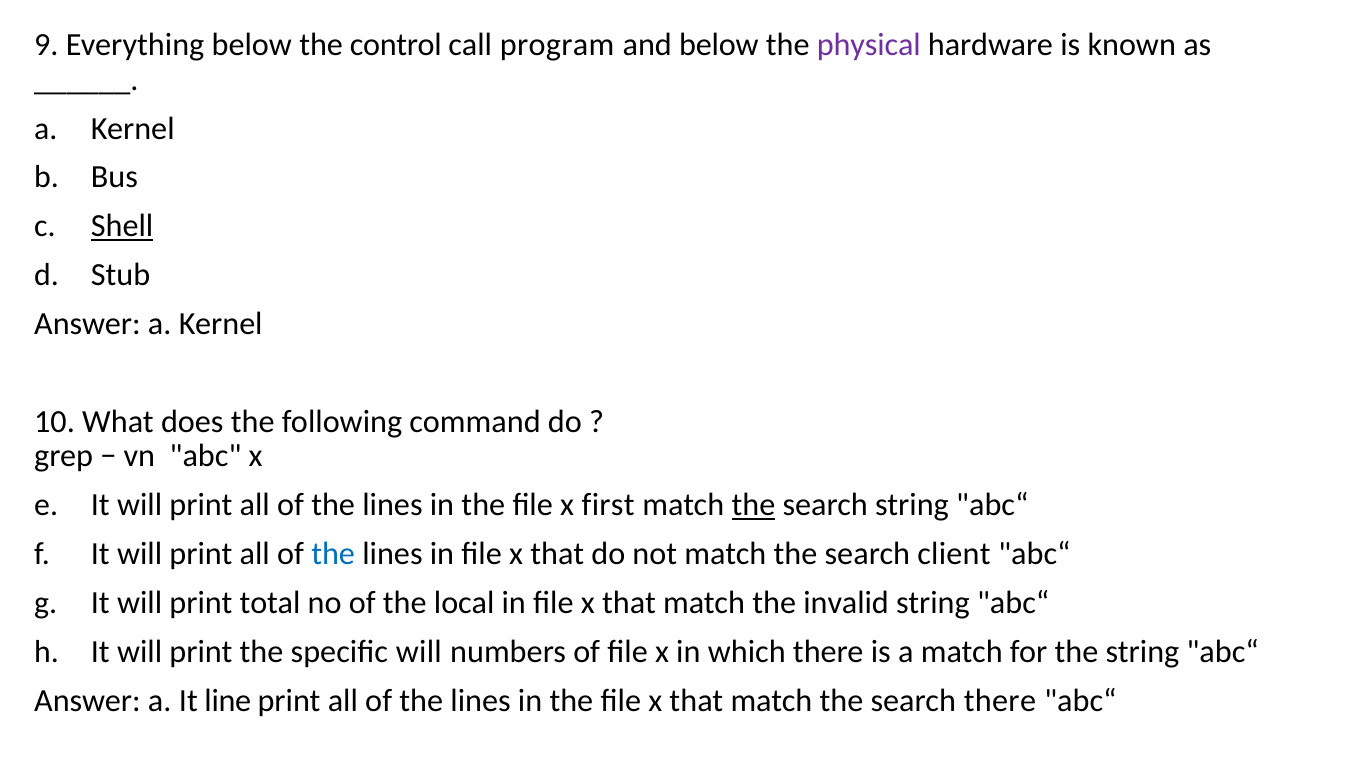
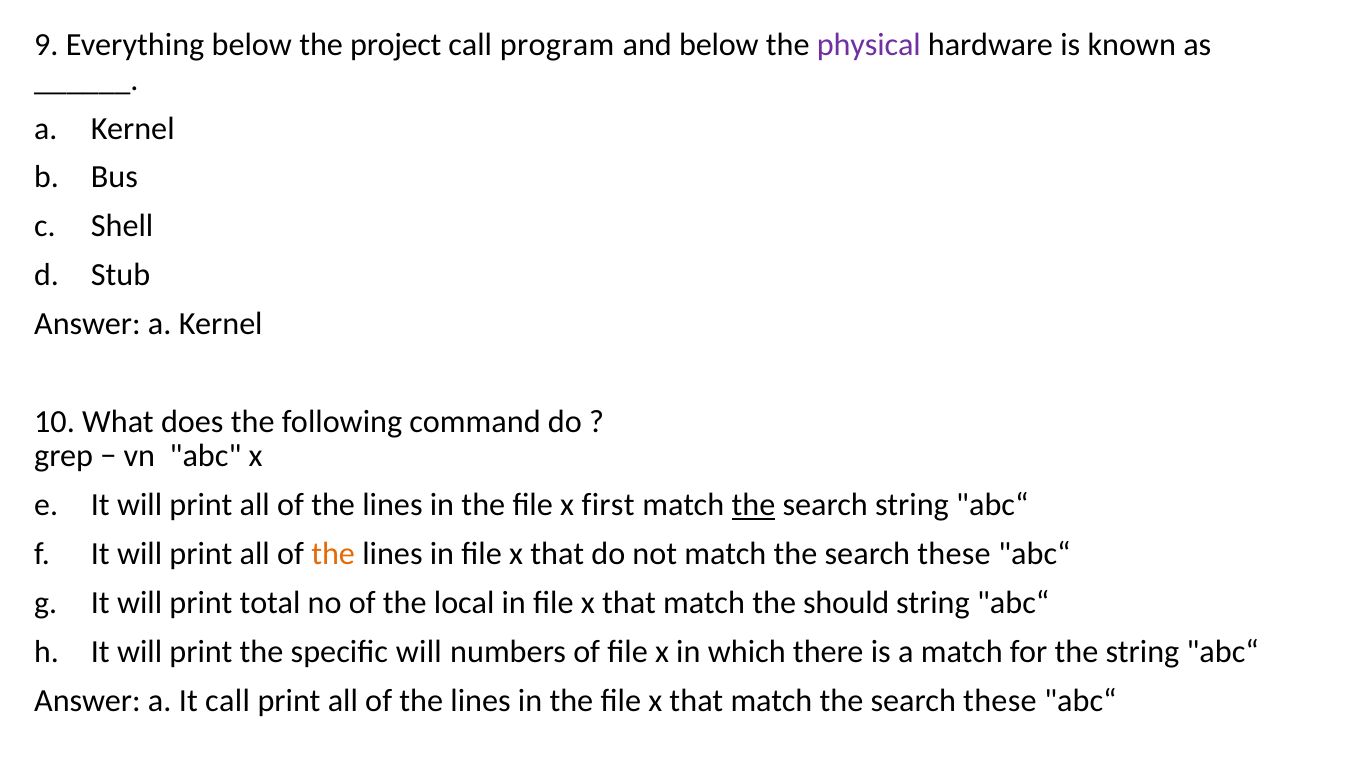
control: control -> project (396, 45)
Shell underline: present -> none (122, 226)
the colour: blue -> orange (333, 554)
client: client -> these (954, 554)
invalid: invalid -> should (846, 602)
It line: line -> call (228, 700)
there: there -> these (1000, 700)
